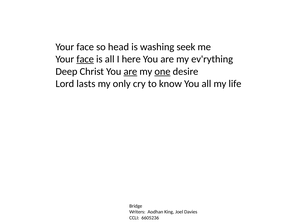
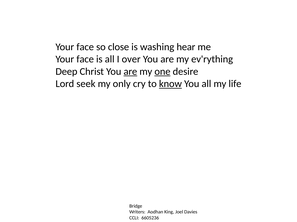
head: head -> close (119, 47)
seek: seek -> hear (186, 47)
face underline: present -> none (85, 59)
here: here -> over (131, 59)
lasts: lasts -> seek (86, 84)
know underline: none -> present (170, 84)
